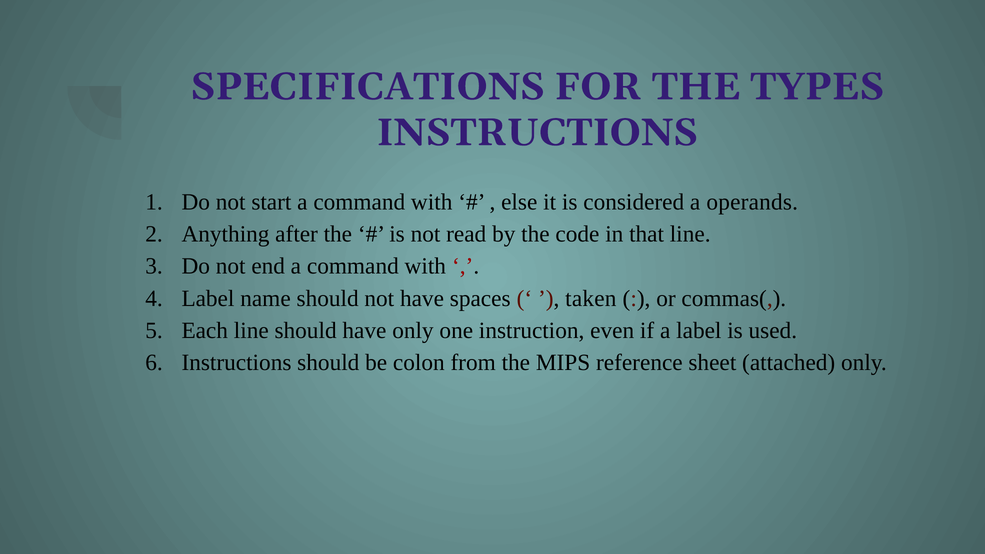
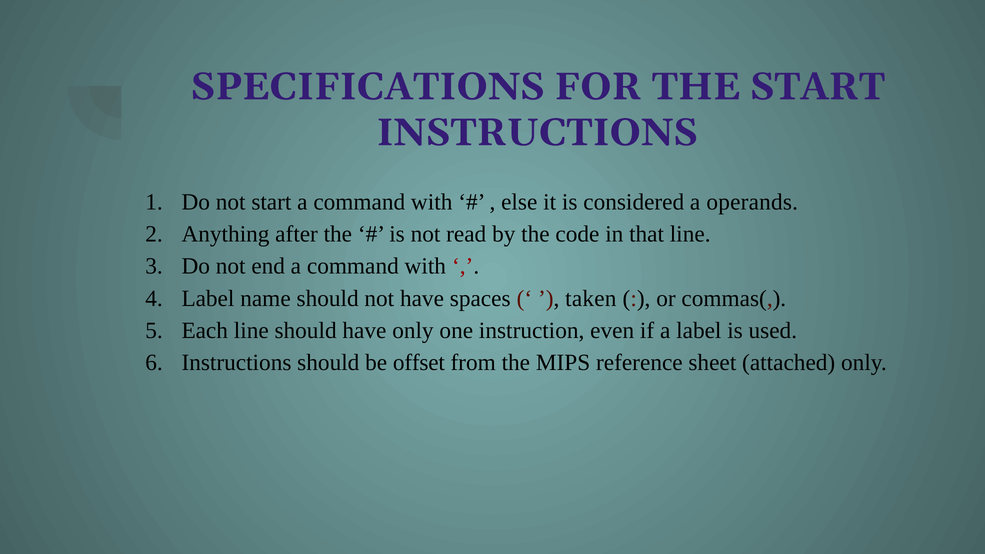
THE TYPES: TYPES -> START (817, 87)
colon: colon -> offset (419, 363)
